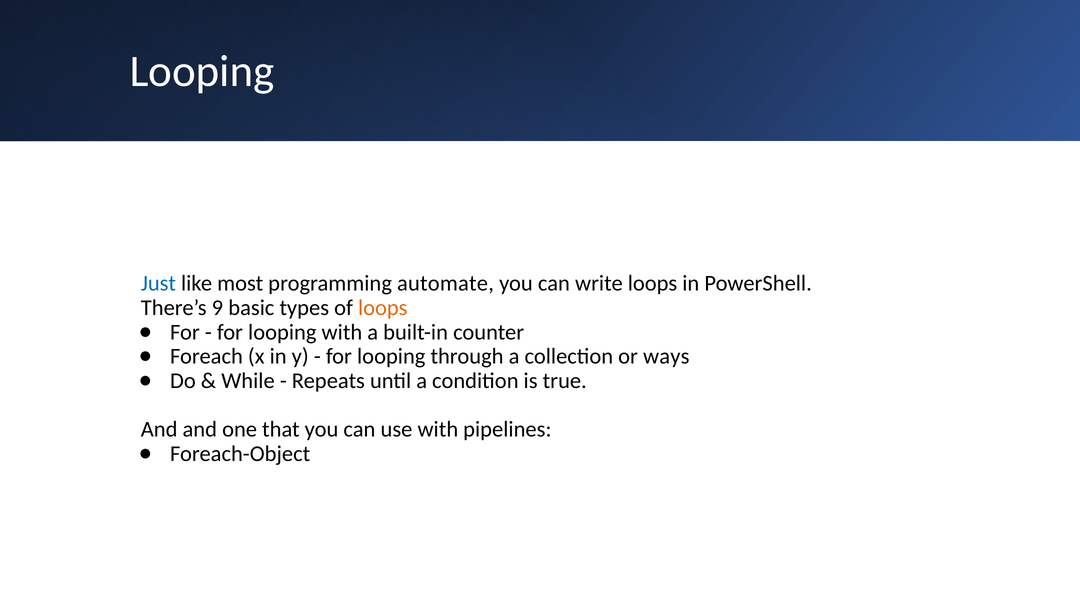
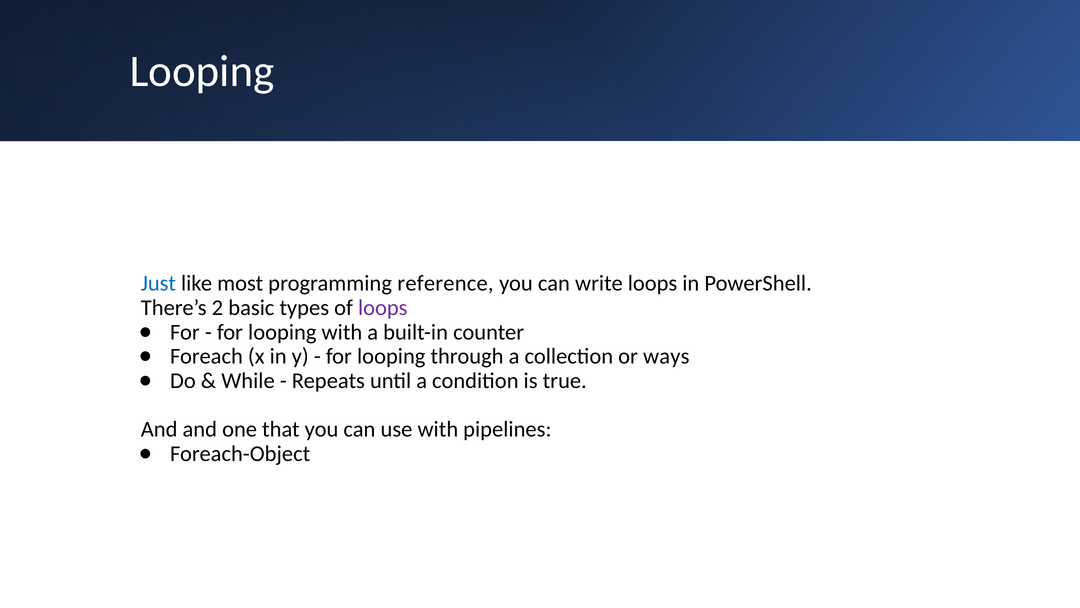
automate: automate -> reference (445, 283)
9: 9 -> 2 (217, 308)
loops colour: orange -> purple (383, 308)
